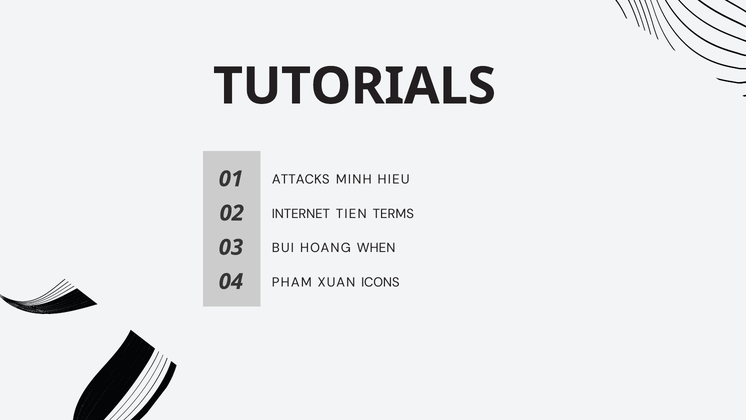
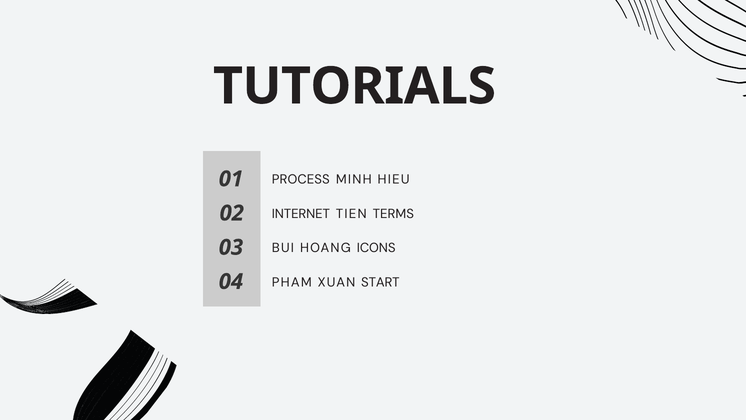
ATTACKS: ATTACKS -> PROCESS (301, 179)
WHEN: WHEN -> ICONS (376, 248)
ICONS: ICONS -> START (380, 282)
